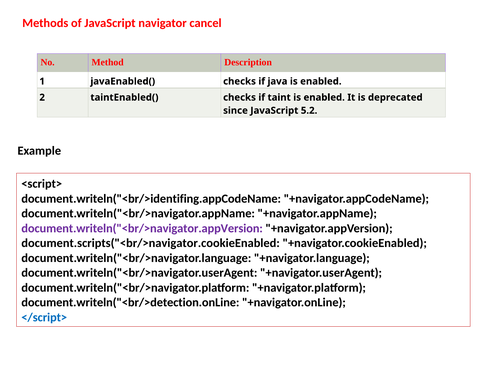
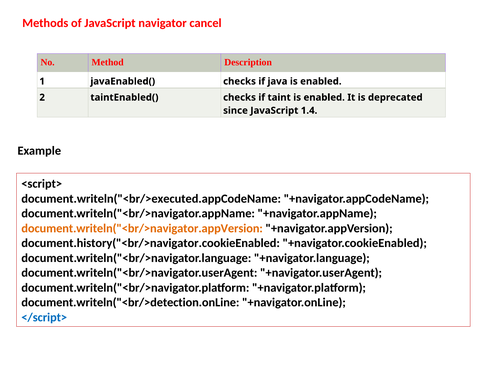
5.2: 5.2 -> 1.4 (309, 111)
document.writeln("<br/>identifing.appCodeName: document.writeln("<br/>identifing.appCodeName -> document.writeln("<br/>executed.appCodeName (151, 199)
document.writeln("<br/>navigator.appVersion colour: purple -> orange (142, 229)
document.scripts("<br/>navigator.cookieEnabled: document.scripts("<br/>navigator.cookieEnabled -> document.history("<br/>navigator.cookieEnabled (151, 243)
